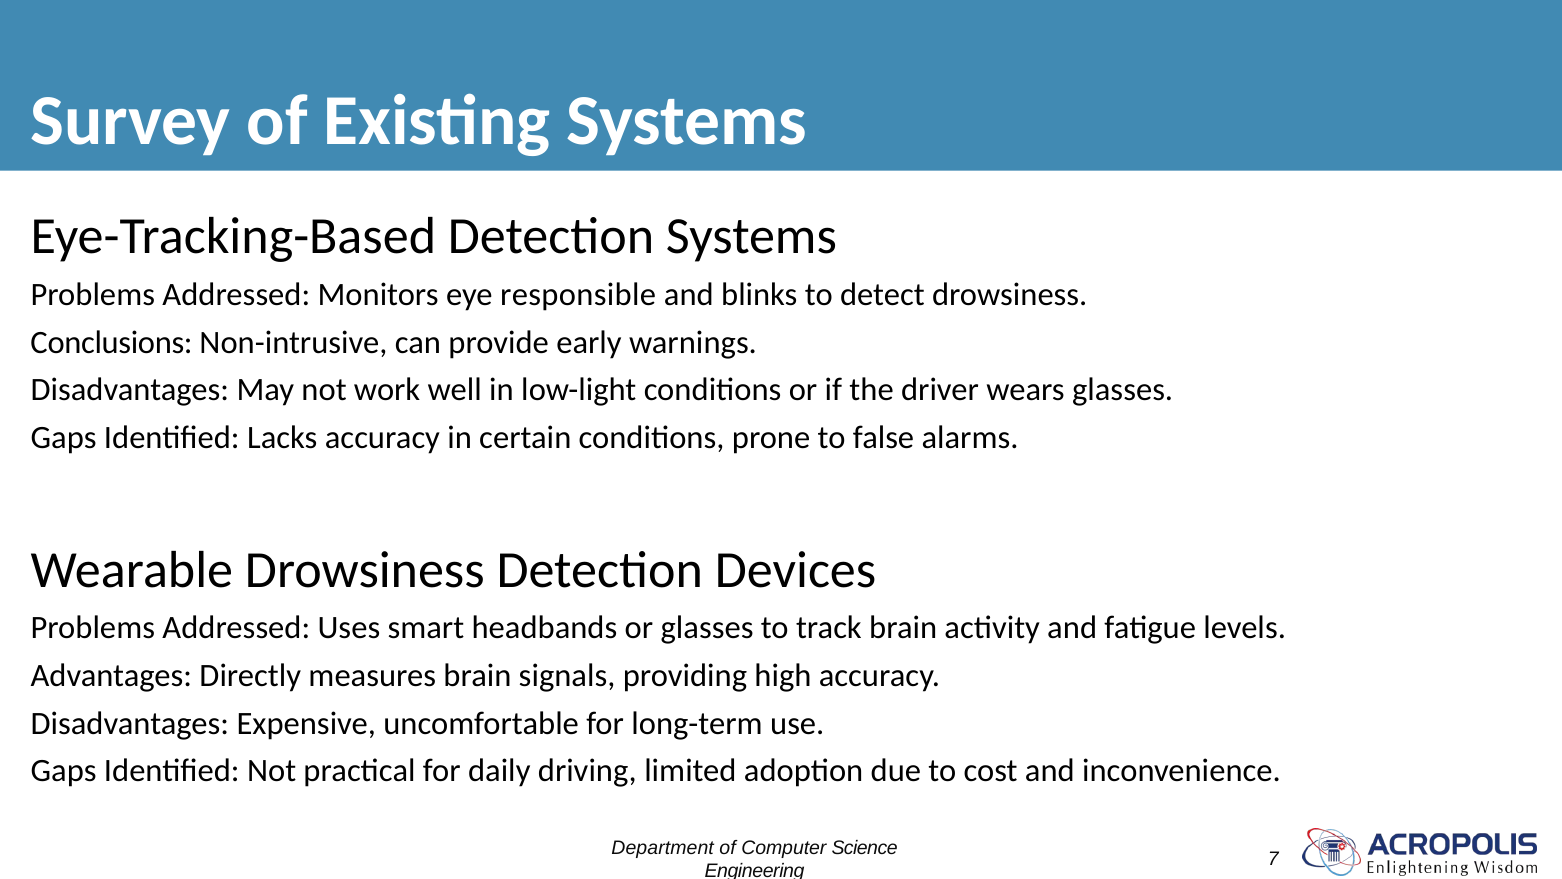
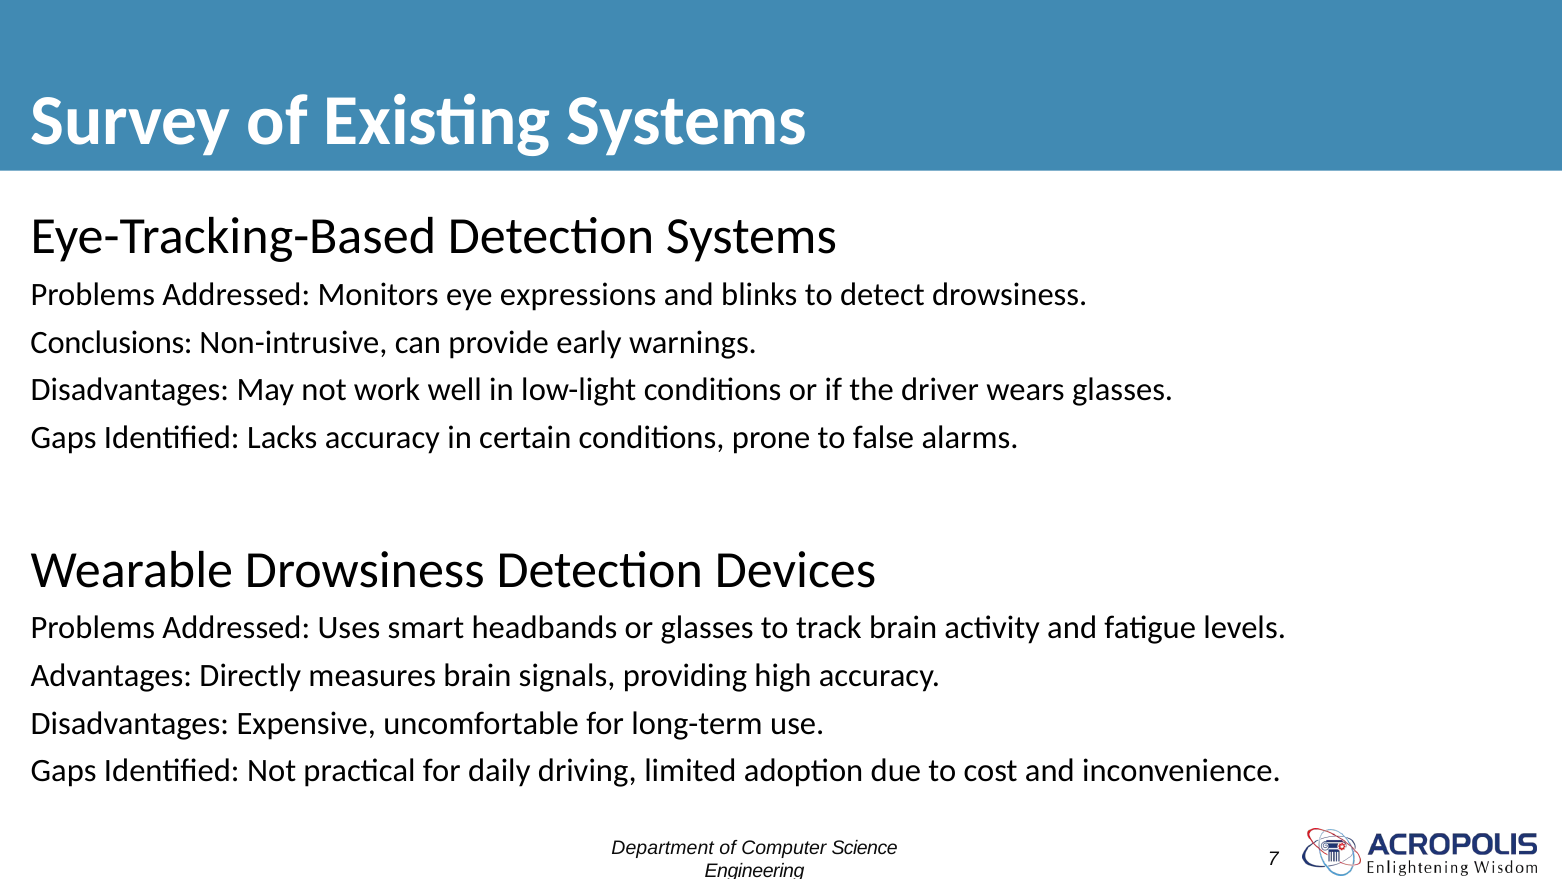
responsible: responsible -> expressions (578, 295)
